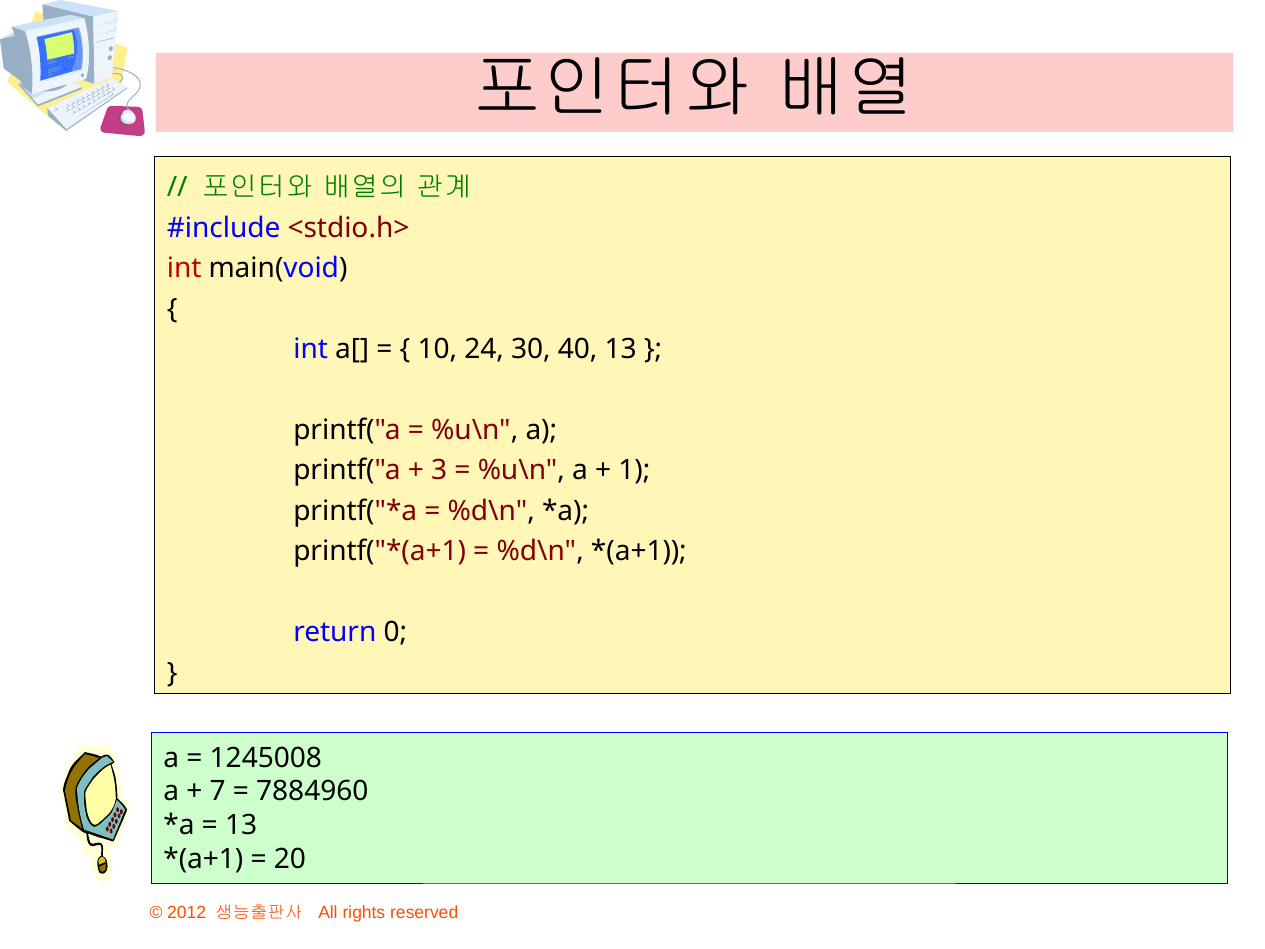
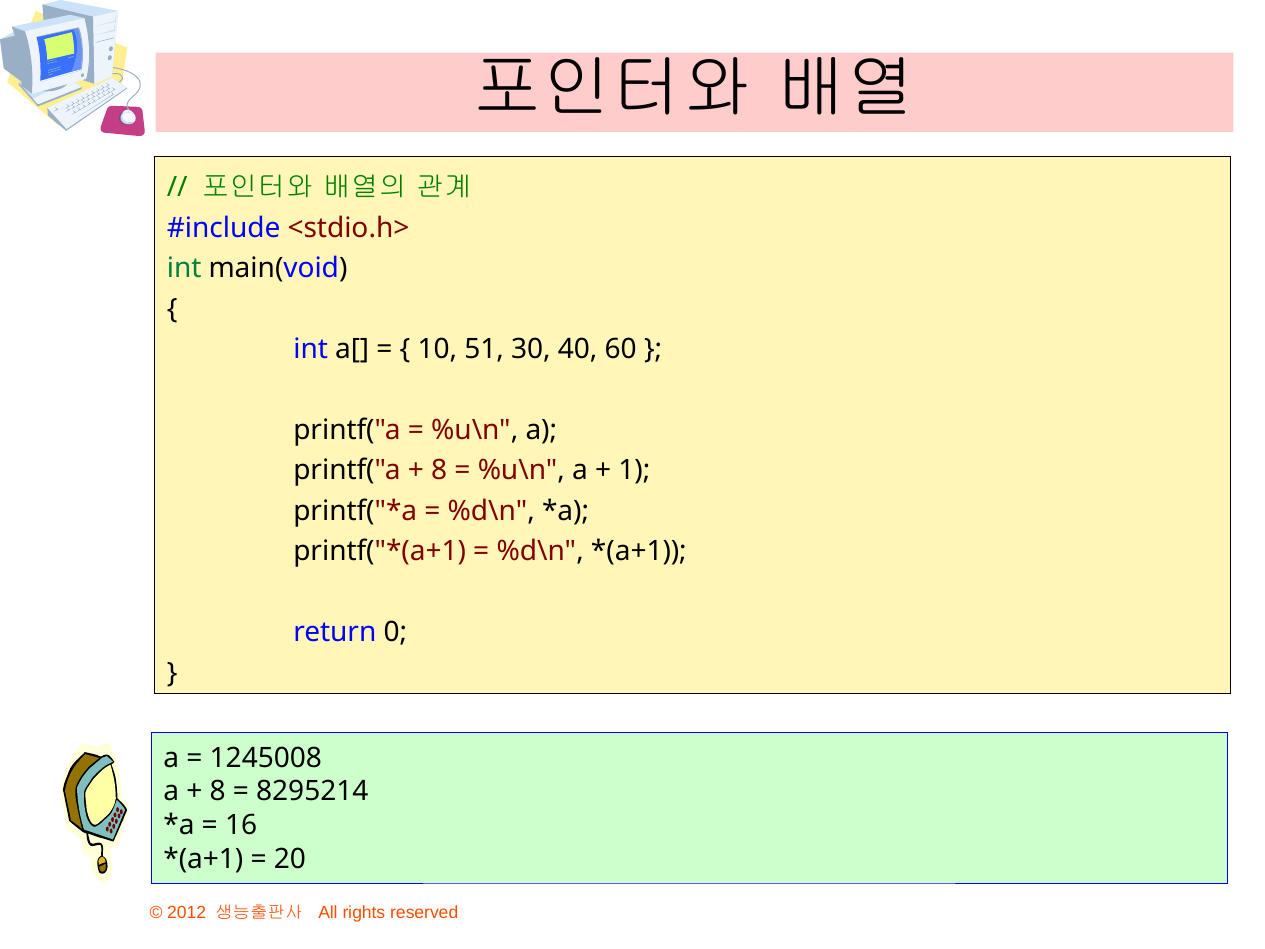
int colour: red -> green (184, 268)
24: 24 -> 51 (484, 349)
40 13: 13 -> 60 (621, 349)
3: 3 -> 8 (439, 471)
7: 7 -> 8 (218, 791)
7884960: 7884960 -> 8295214 (312, 791)
13: 13 -> 16 (241, 825)
